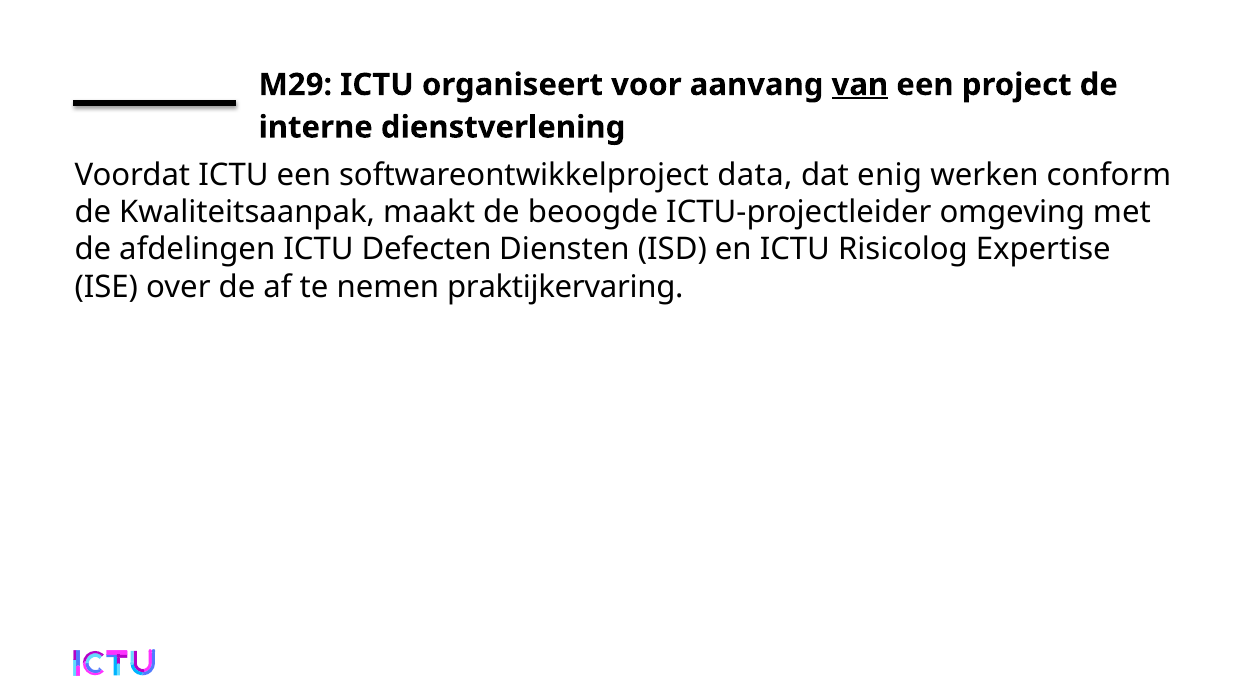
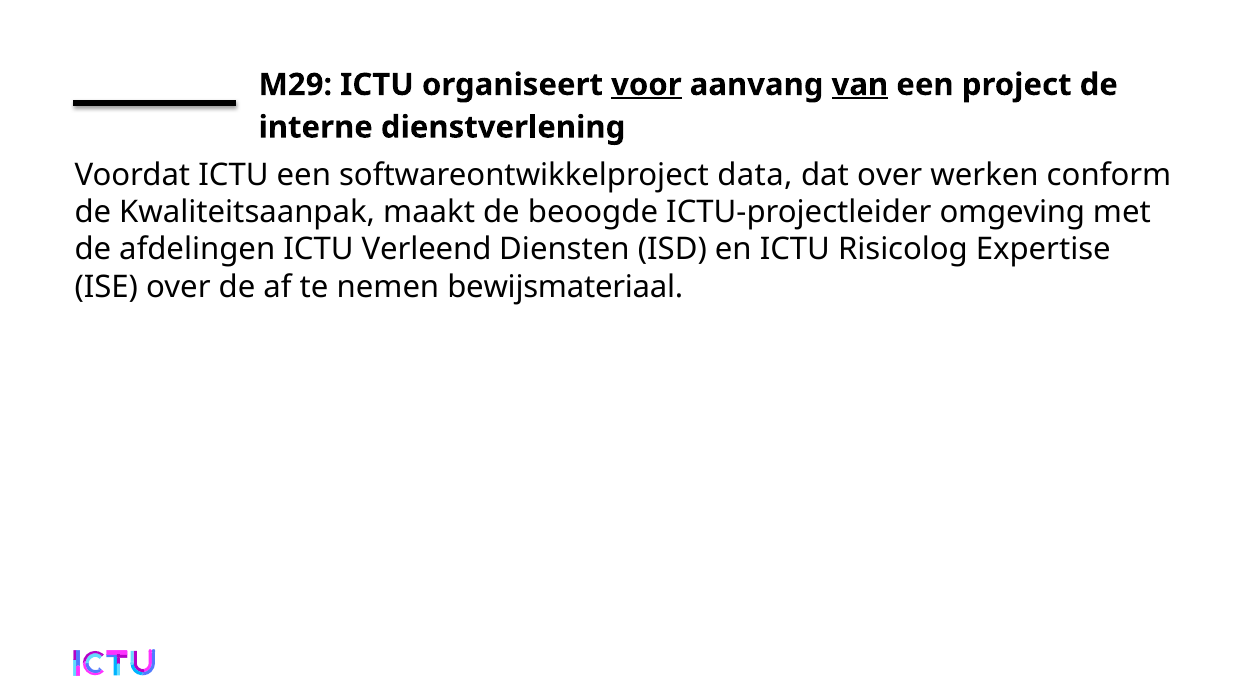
voor underline: none -> present (646, 85)
dat enig: enig -> over (890, 175)
Defecten: Defecten -> Verleend (427, 250)
praktijkervaring: praktijkervaring -> bewijsmateriaal (565, 287)
